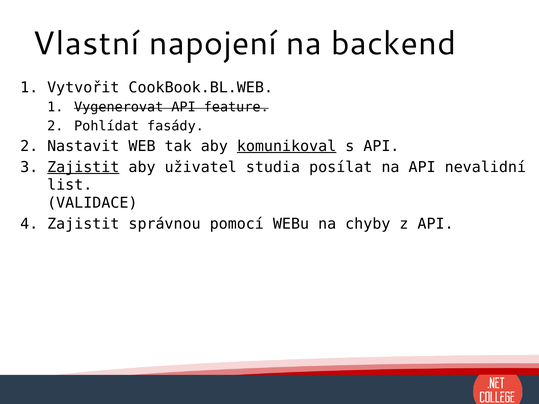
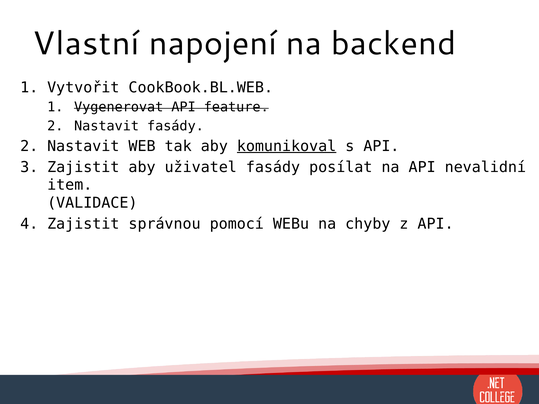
Pohlídat: Pohlídat -> Nastavit (107, 126)
Zajistit underline: present -> none (83, 167)
uživatel studia: studia -> fasády (273, 167)
list: list -> item (70, 185)
